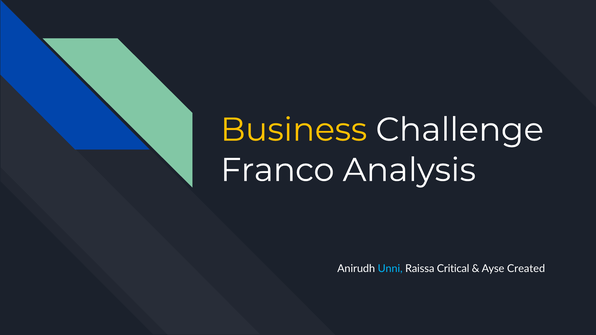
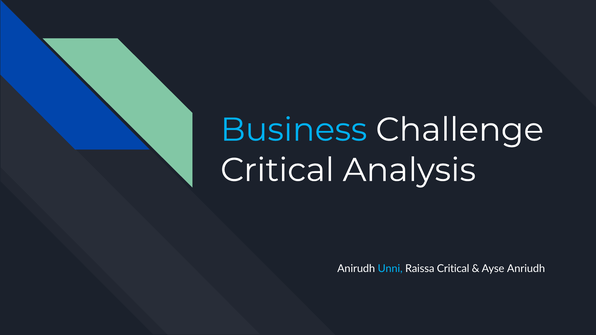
Business colour: yellow -> light blue (294, 130)
Franco: Franco -> Critical (277, 170)
Created: Created -> Anriudh (526, 269)
